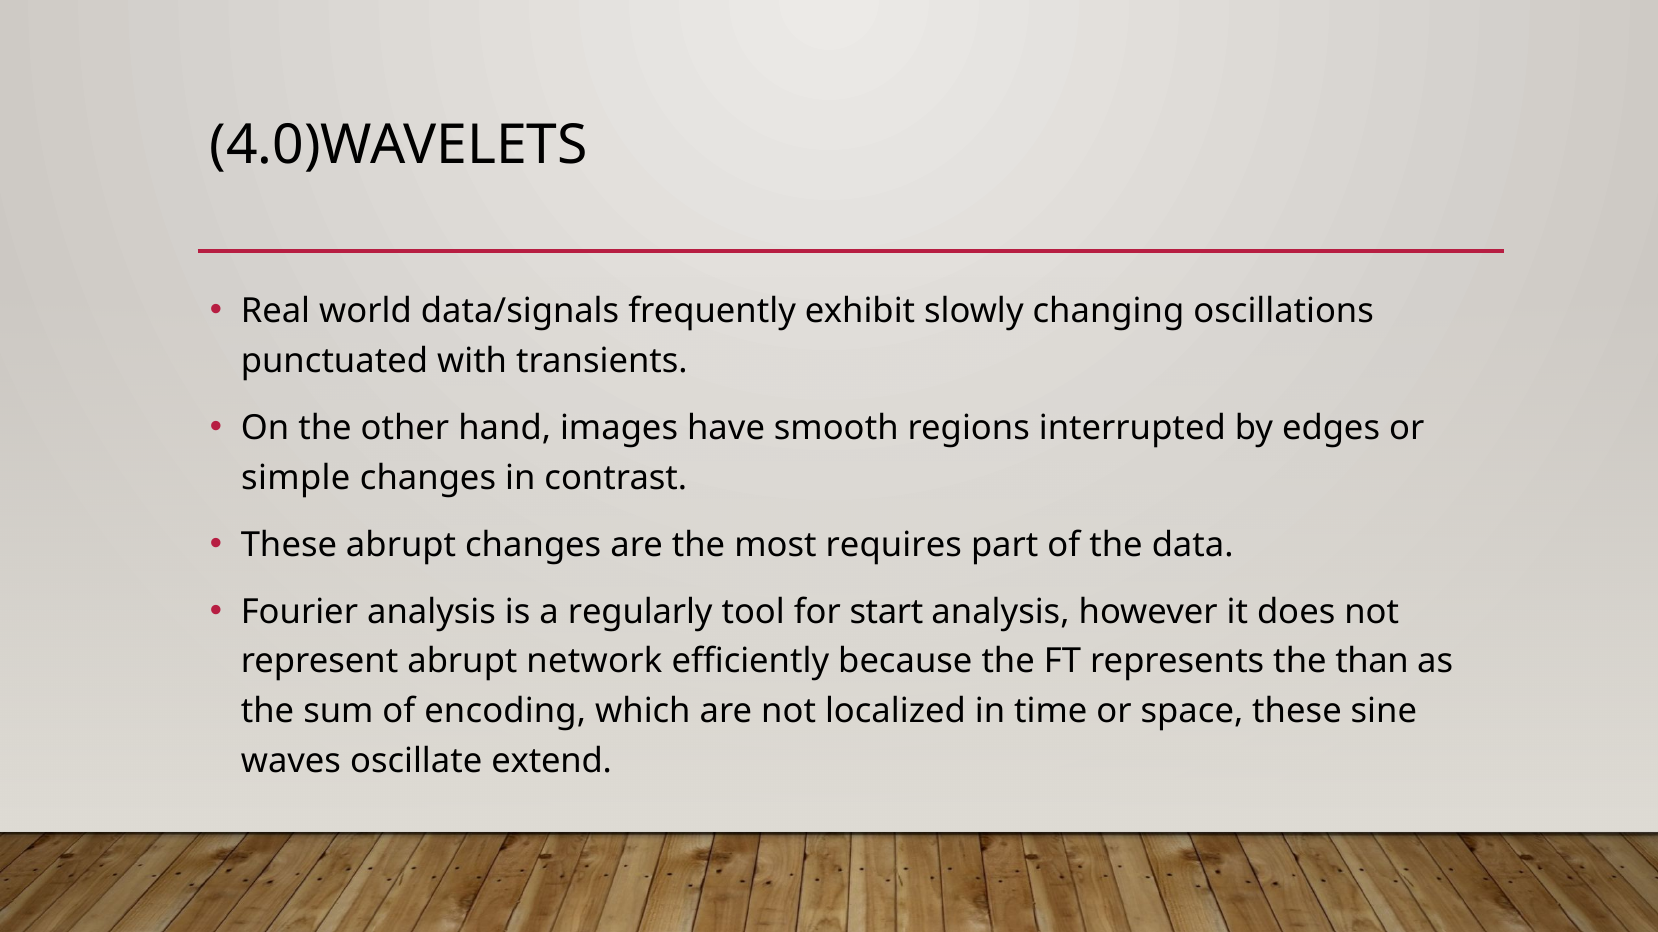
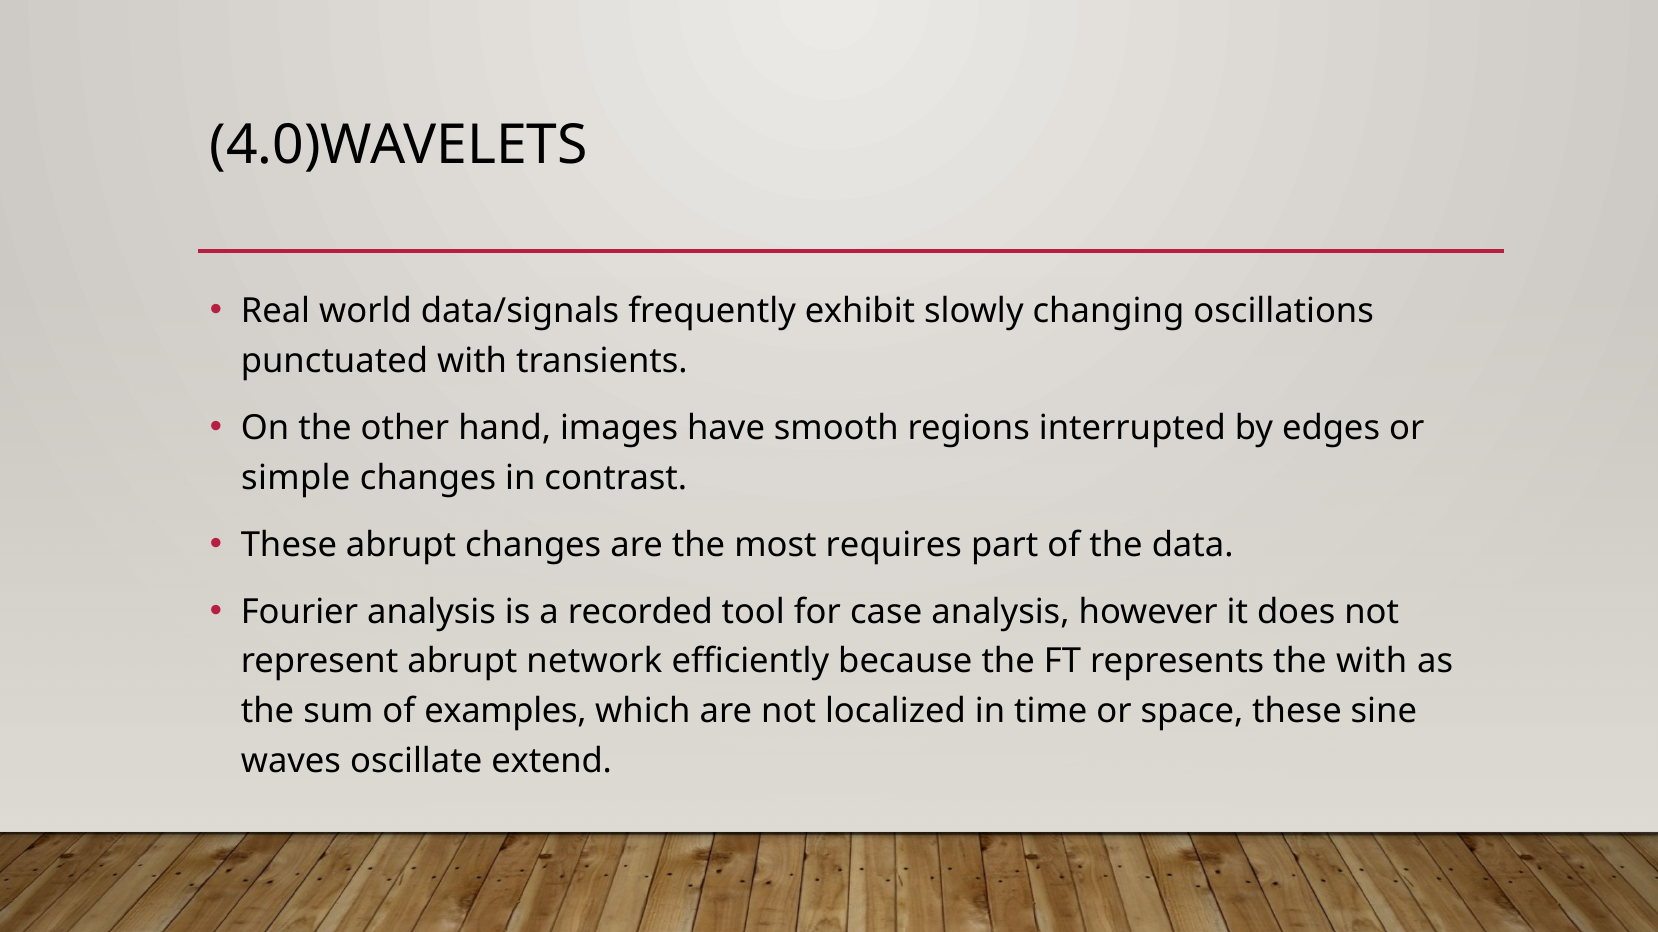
regularly: regularly -> recorded (640, 612)
start: start -> case (886, 612)
the than: than -> with (1372, 662)
encoding: encoding -> examples (505, 712)
